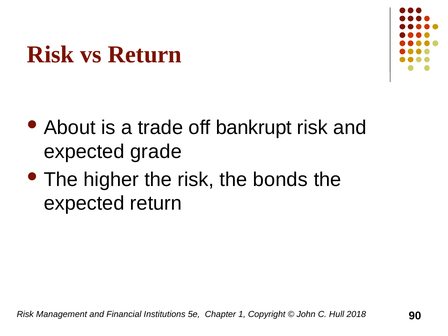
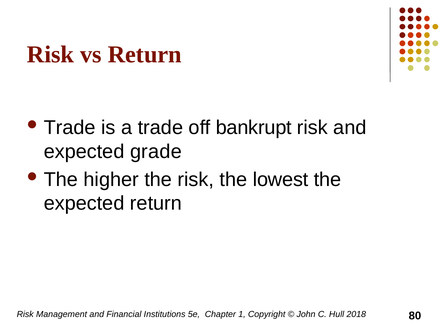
About: About -> Trade (70, 128)
bonds: bonds -> lowest (281, 179)
90: 90 -> 80 (415, 316)
